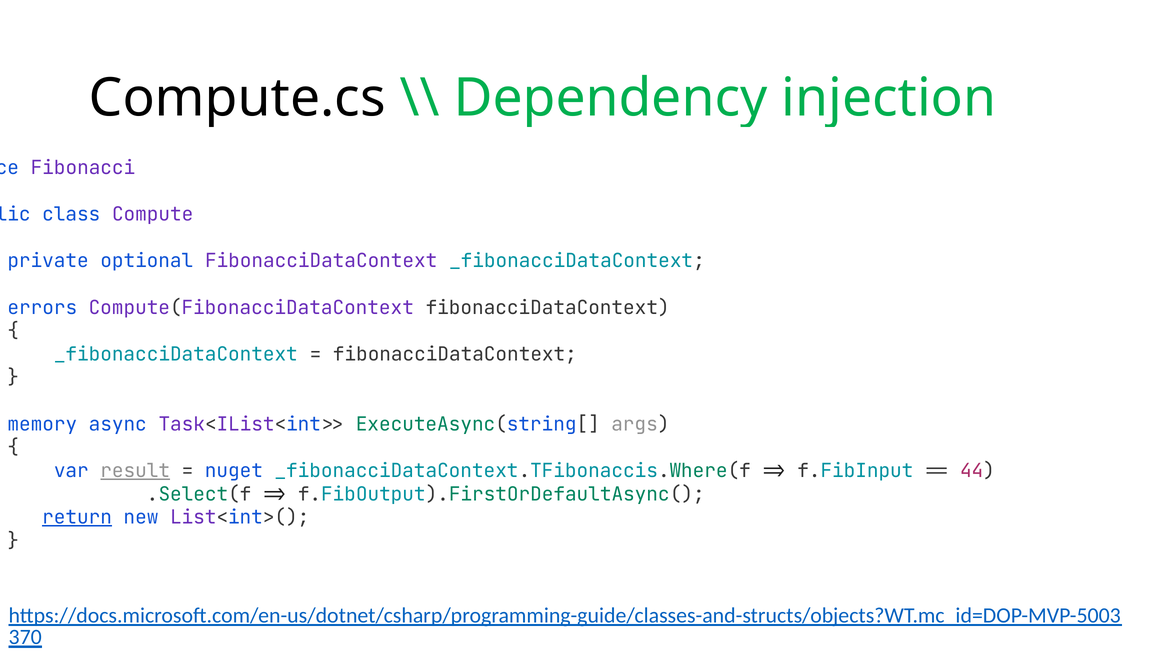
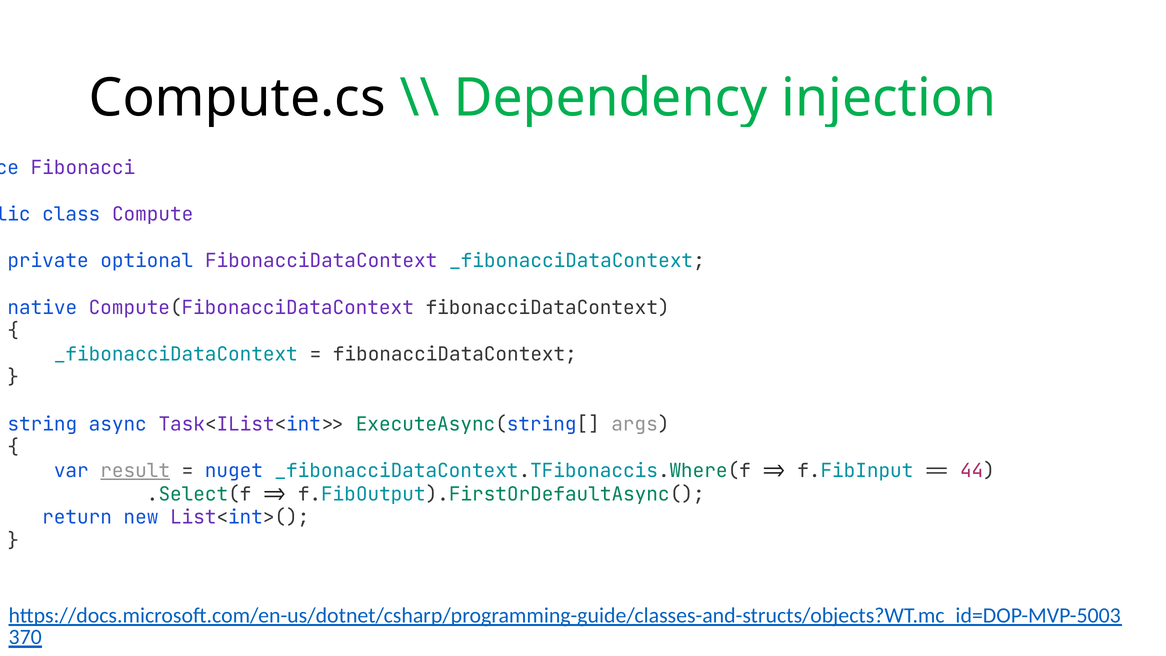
errors: errors -> native (42, 308)
memory: memory -> string (42, 424)
return underline: present -> none (77, 517)
